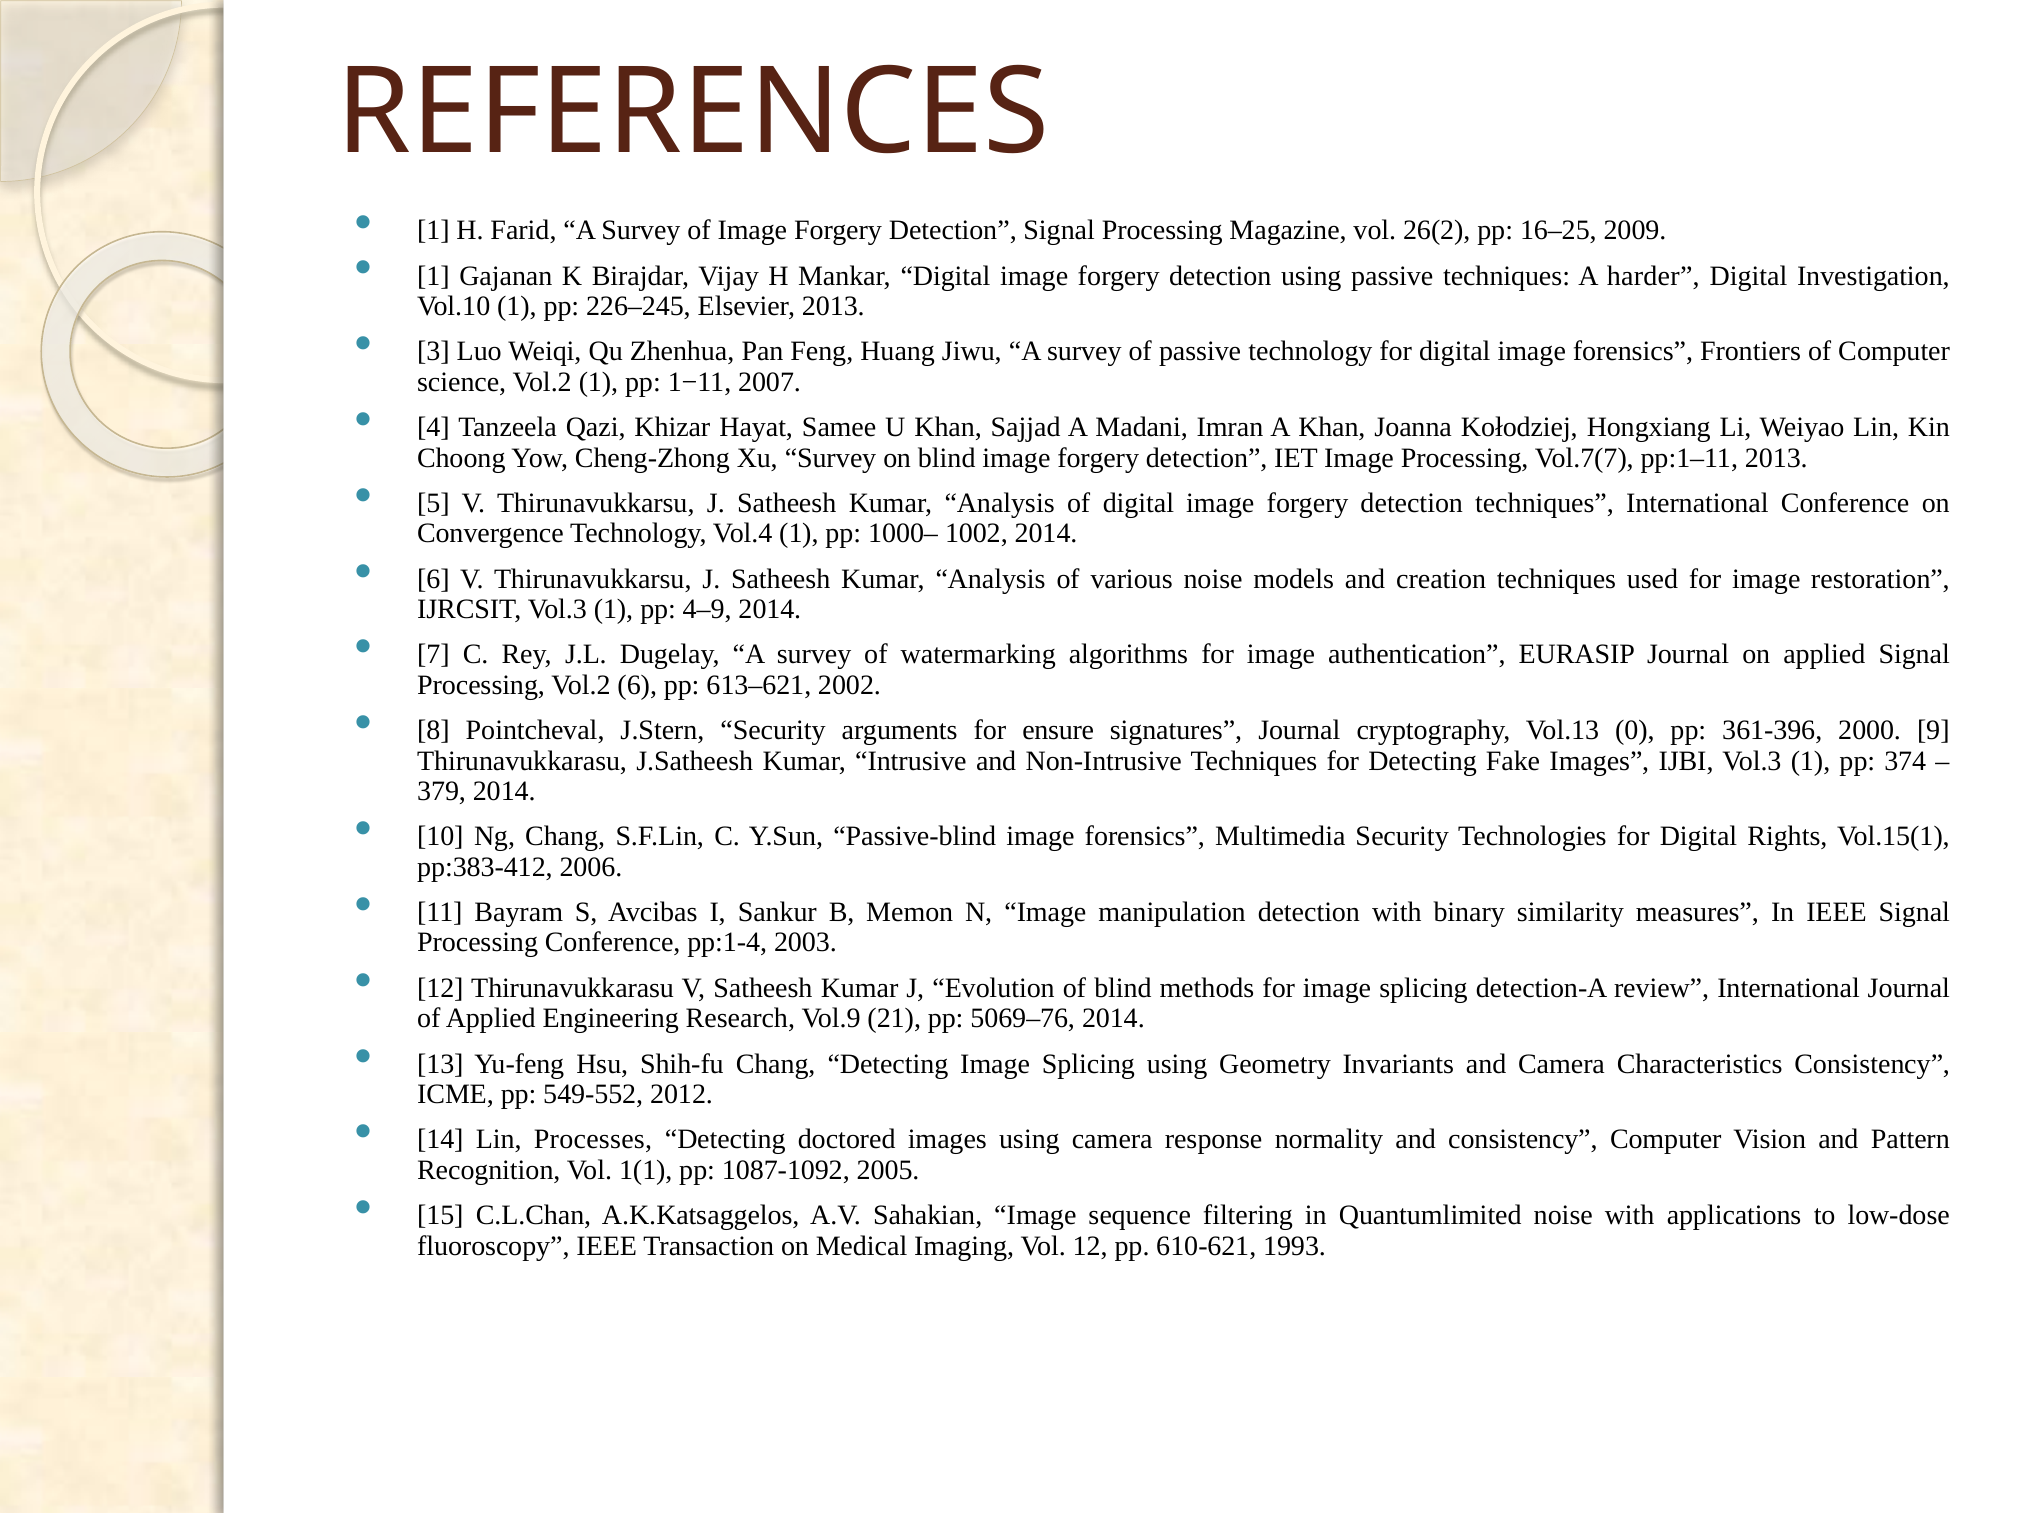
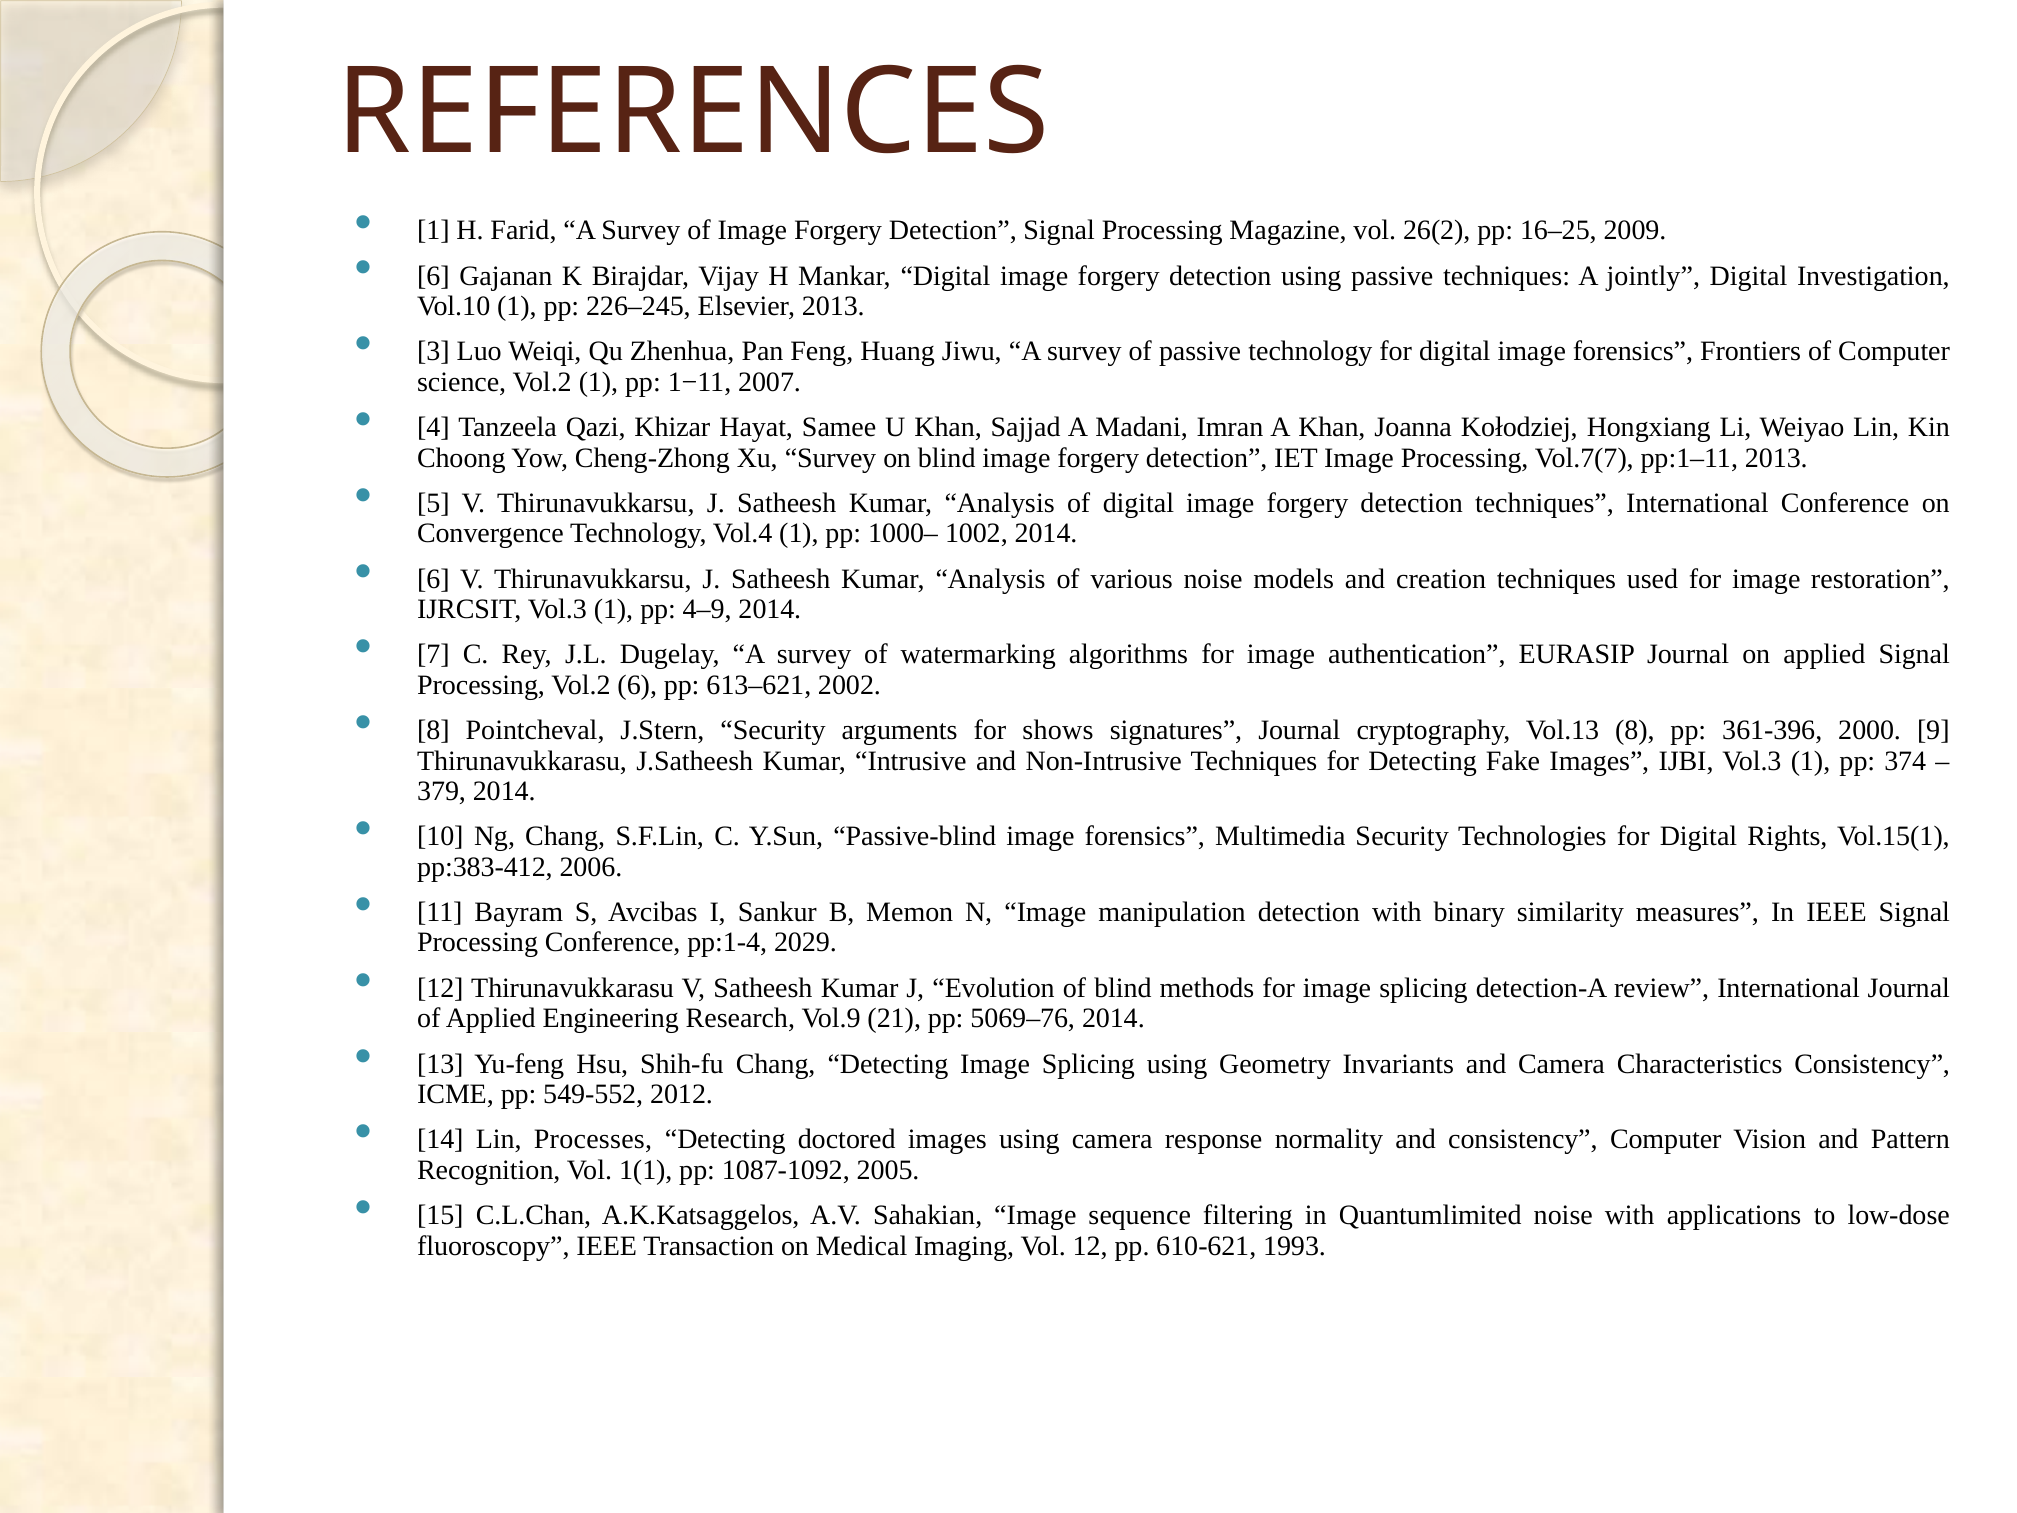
1: 1 -> 6 (434, 276)
harder: harder -> jointly (1653, 276)
ensure: ensure -> shows (1058, 730)
Vol.13 0: 0 -> 8 (1635, 730)
2003: 2003 -> 2029 (805, 943)
